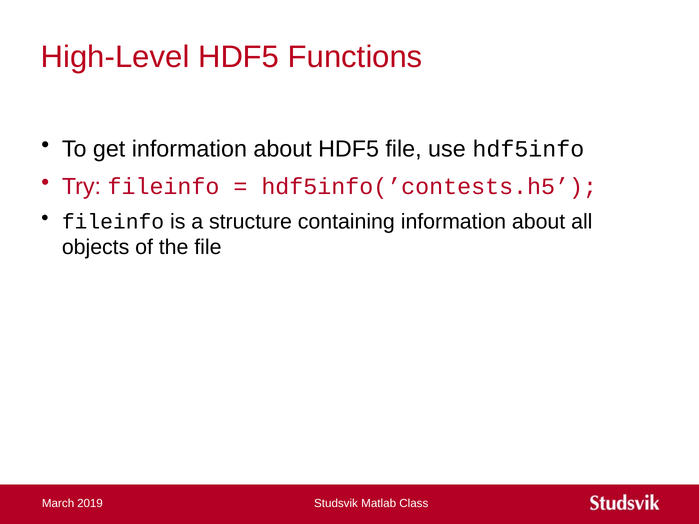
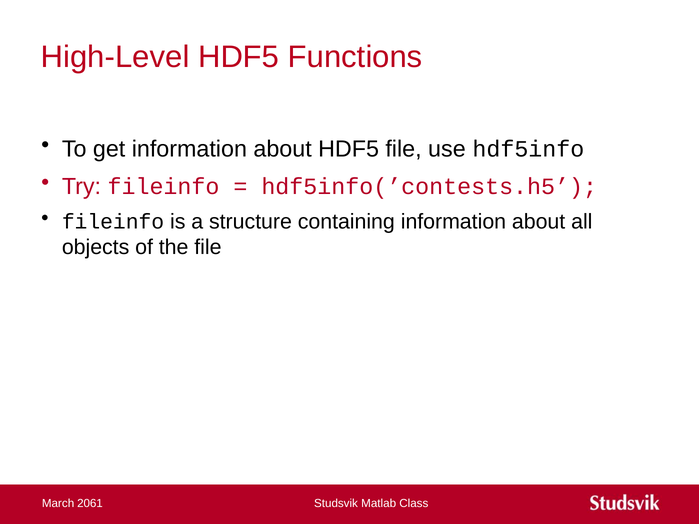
2019: 2019 -> 2061 (90, 504)
